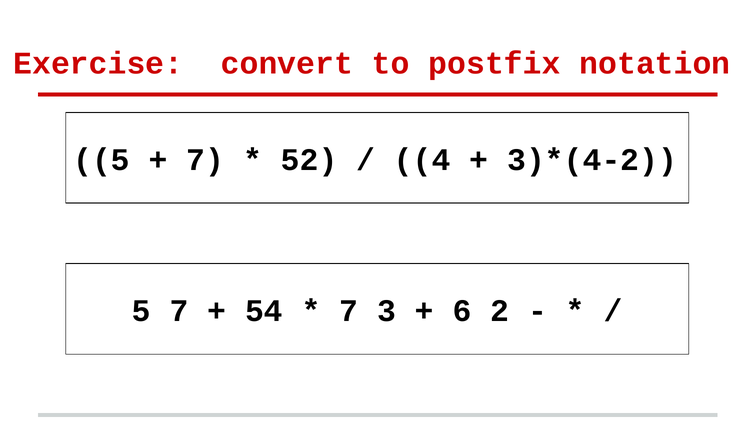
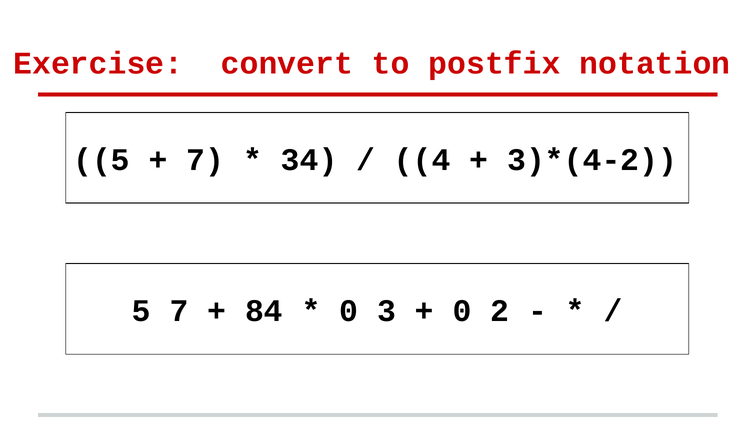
52: 52 -> 34 (309, 160)
54: 54 -> 84 (264, 311)
7: 7 -> 0 (349, 311)
6: 6 -> 0 (462, 311)
